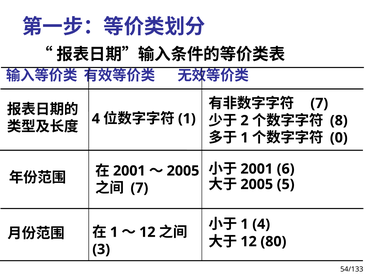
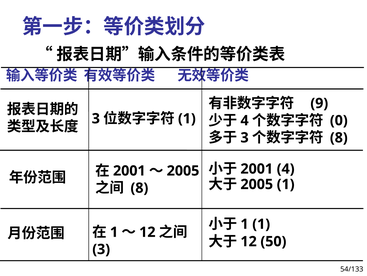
7: 7 -> 9 (319, 103)
2: 2 -> 4 (245, 120)
8: 8 -> 0 (339, 120)
4: 4 -> 3 (96, 118)
1: 1 -> 3 (245, 137)
0: 0 -> 8 (339, 137)
6: 6 -> 4 (286, 168)
5: 5 -> 1 (286, 184)
7: 7 -> 8 (139, 188)
4: 4 -> 1 (261, 224)
80: 80 -> 50 (273, 241)
